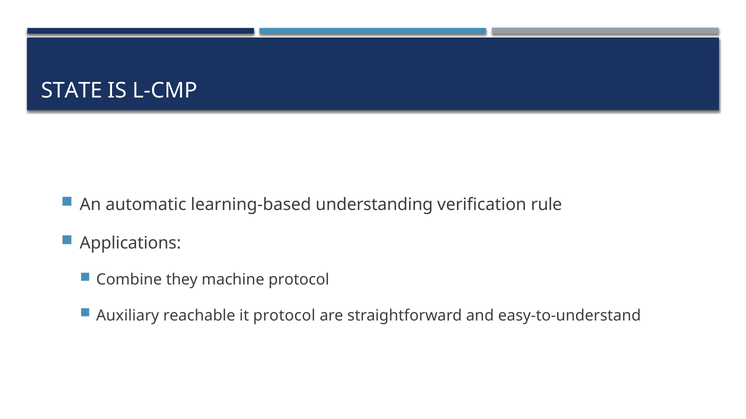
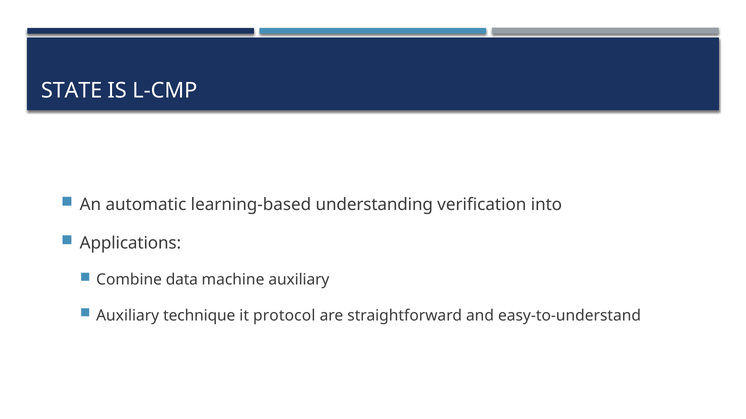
rule: rule -> into (546, 205)
they: they -> data (182, 280)
machine protocol: protocol -> auxiliary (299, 280)
reachable: reachable -> technique (199, 316)
